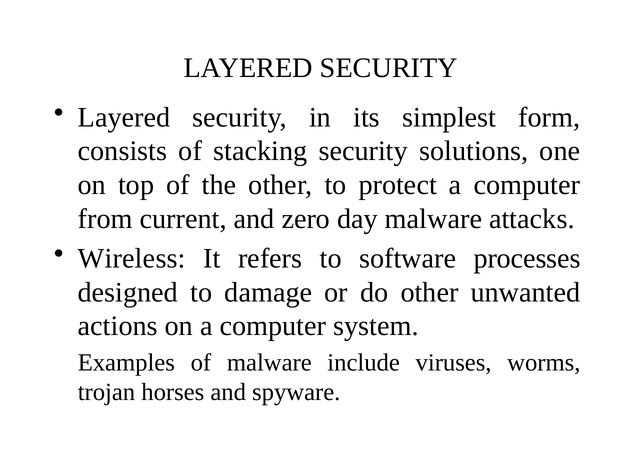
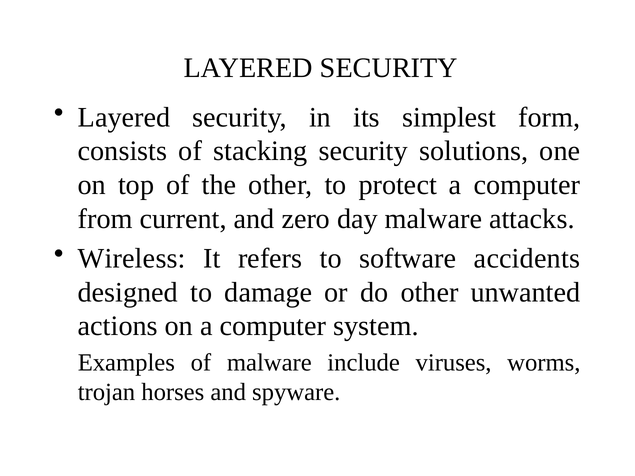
processes: processes -> accidents (527, 258)
